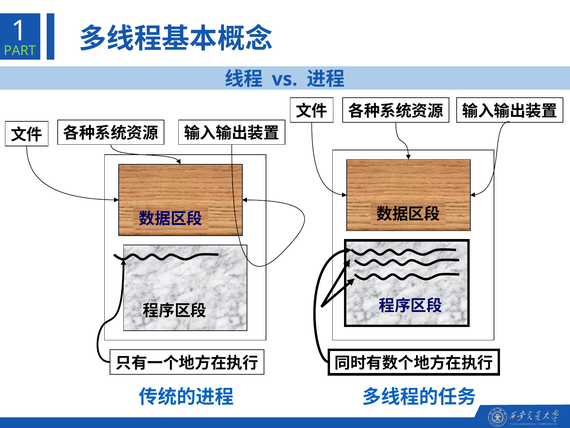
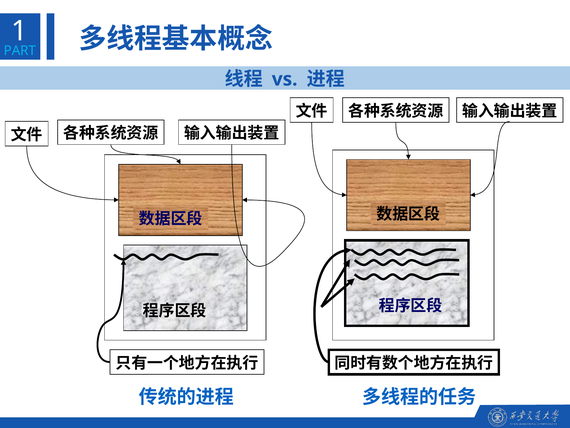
PART colour: light green -> light blue (20, 51)
